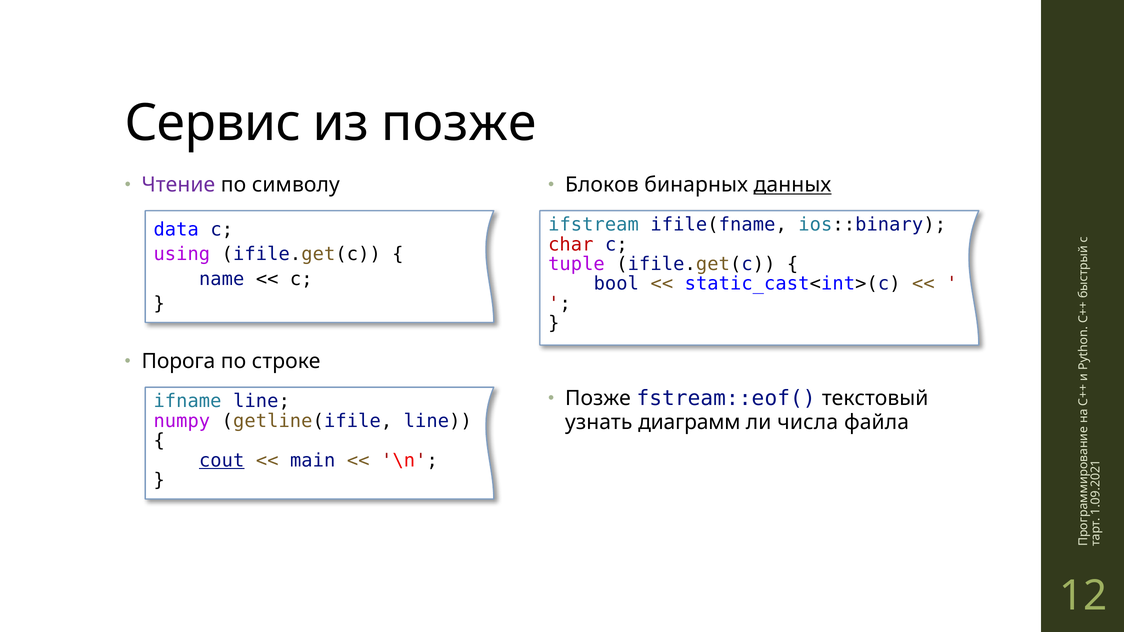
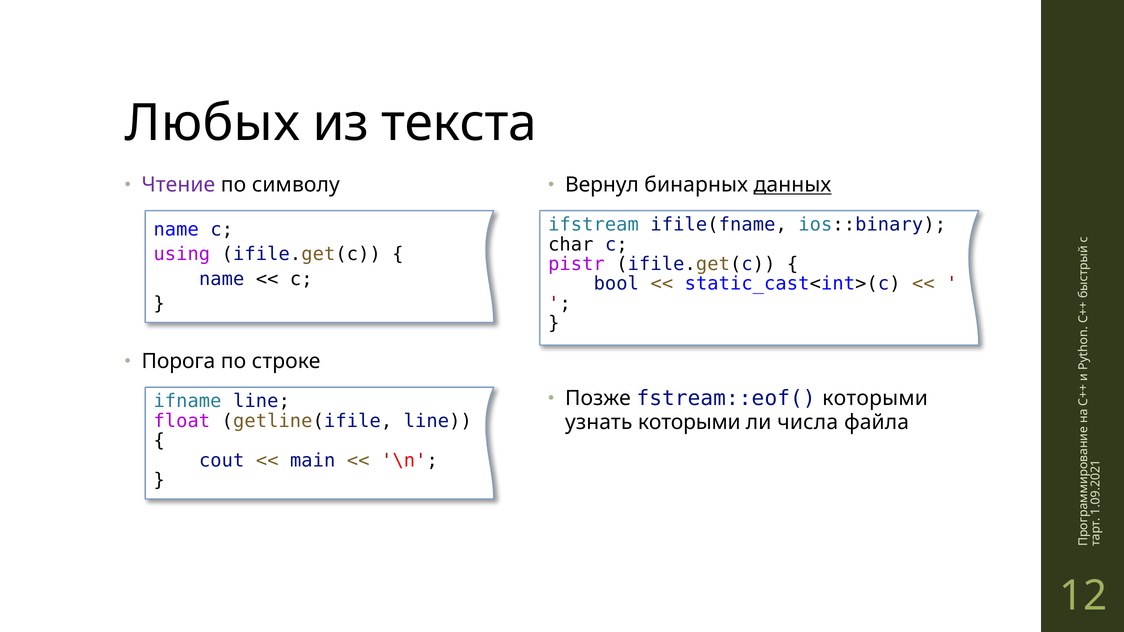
Сервис: Сервис -> Любых (212, 124)
из позже: позже -> текста (459, 124)
Блоков: Блоков -> Вернул (602, 185)
data: data -> name (176, 230)
char colour: red -> black (571, 244)
tuple: tuple -> pistr (576, 264)
fstream::eof( текстовый: текстовый -> которыми (875, 399)
numpy: numpy -> float (182, 421)
узнать диаграмм: диаграмм -> которыми (689, 423)
cout underline: present -> none (222, 461)
